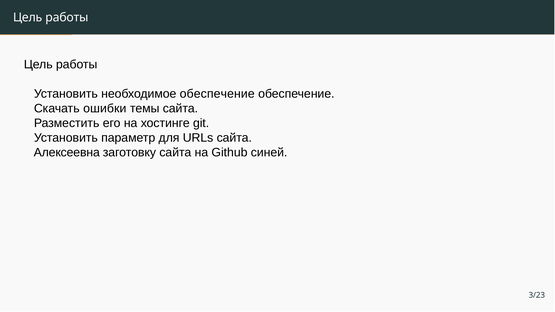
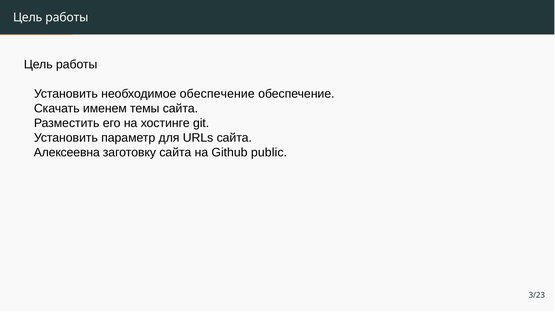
ошибки: ошибки -> именем (105, 109)
синей: синей -> public (269, 153)
